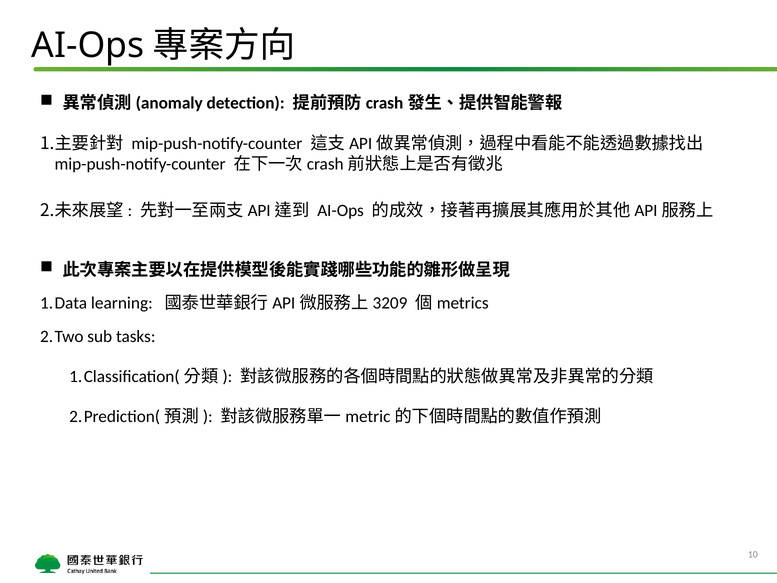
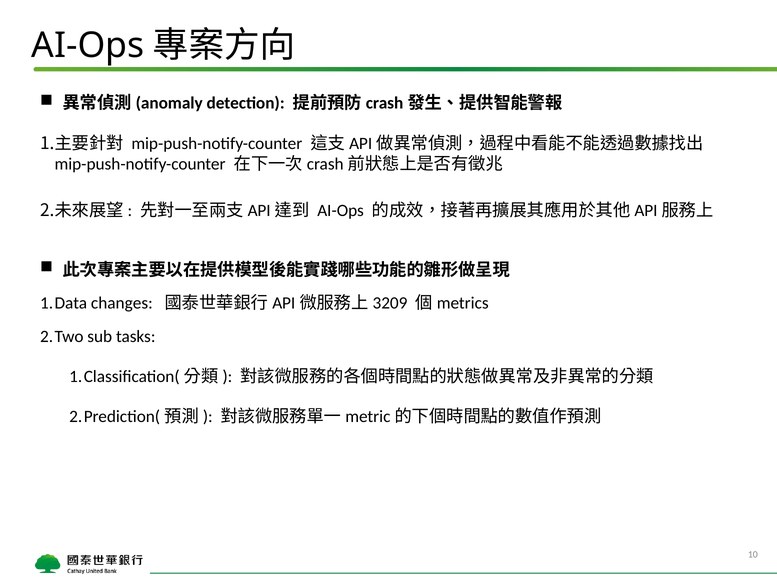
learning: learning -> changes (122, 303)
